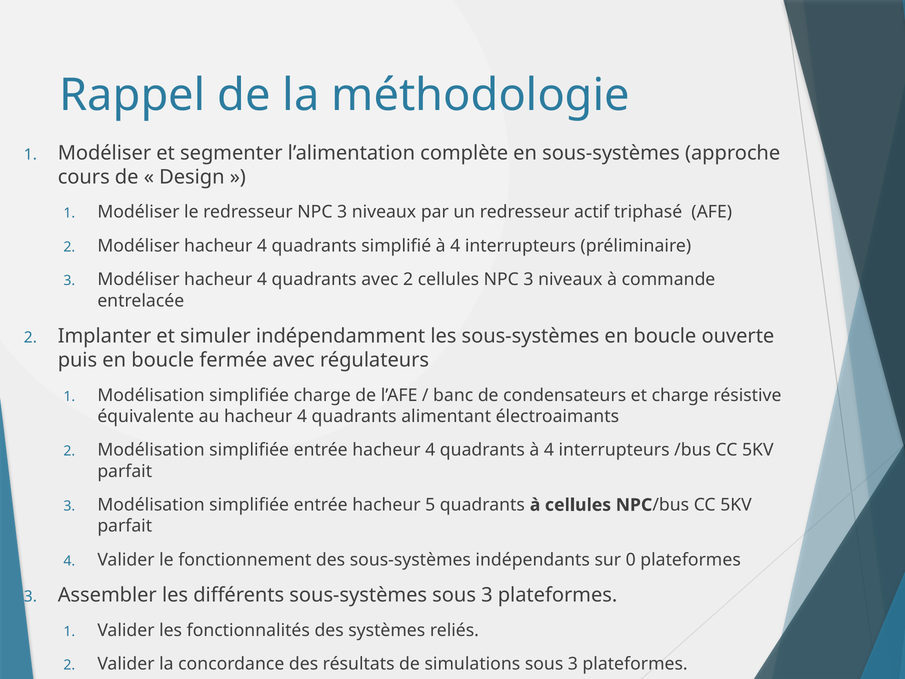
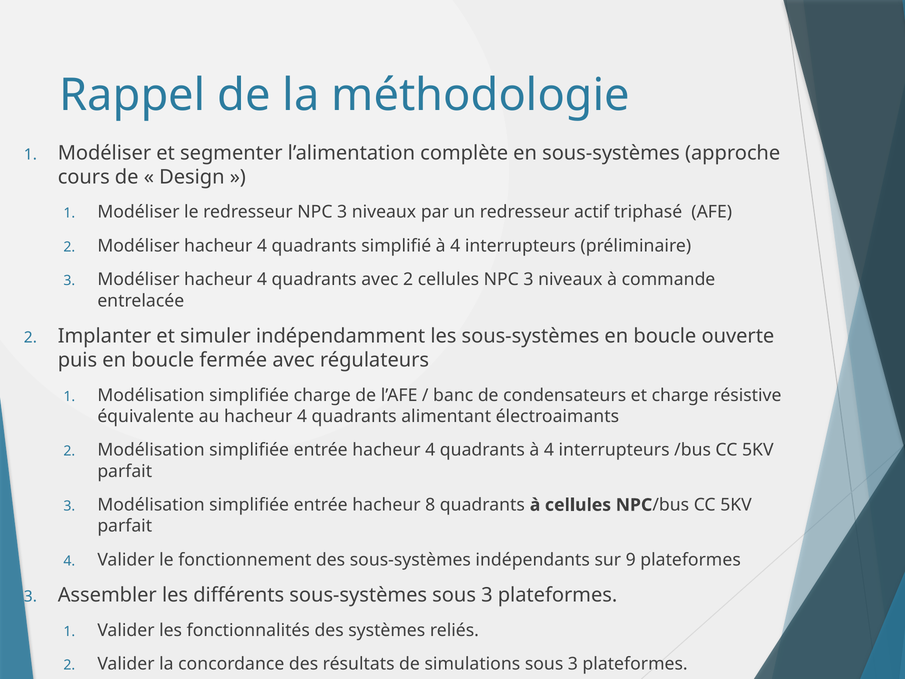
5: 5 -> 8 (430, 505)
0: 0 -> 9 (631, 560)
